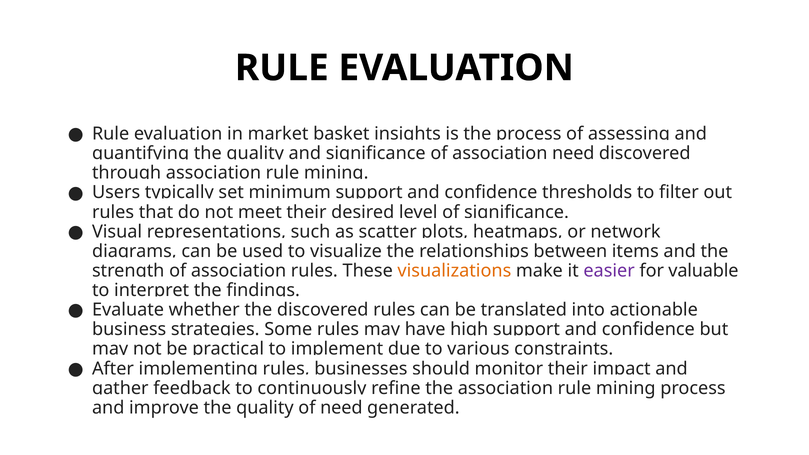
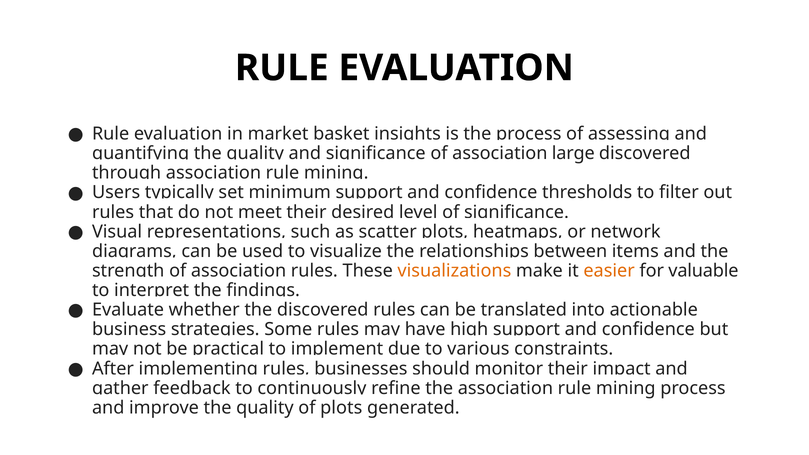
association need: need -> large (573, 153)
easier colour: purple -> orange (609, 271)
of need: need -> plots (341, 408)
